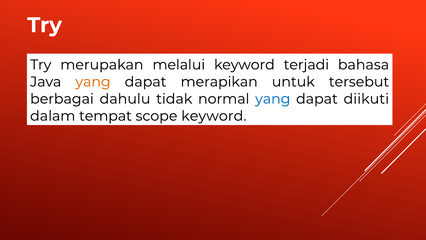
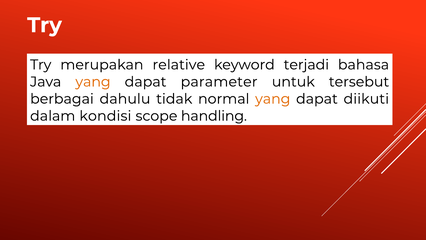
melalui: melalui -> relative (179, 65)
merapikan: merapikan -> parameter (219, 82)
yang colour: blue -> orange (273, 99)
tempat: tempat -> kondisi (105, 116)
scope keyword: keyword -> handling (214, 116)
